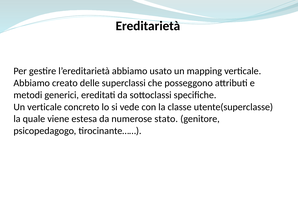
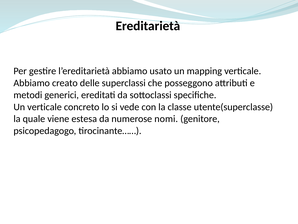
stato: stato -> nomi (166, 119)
